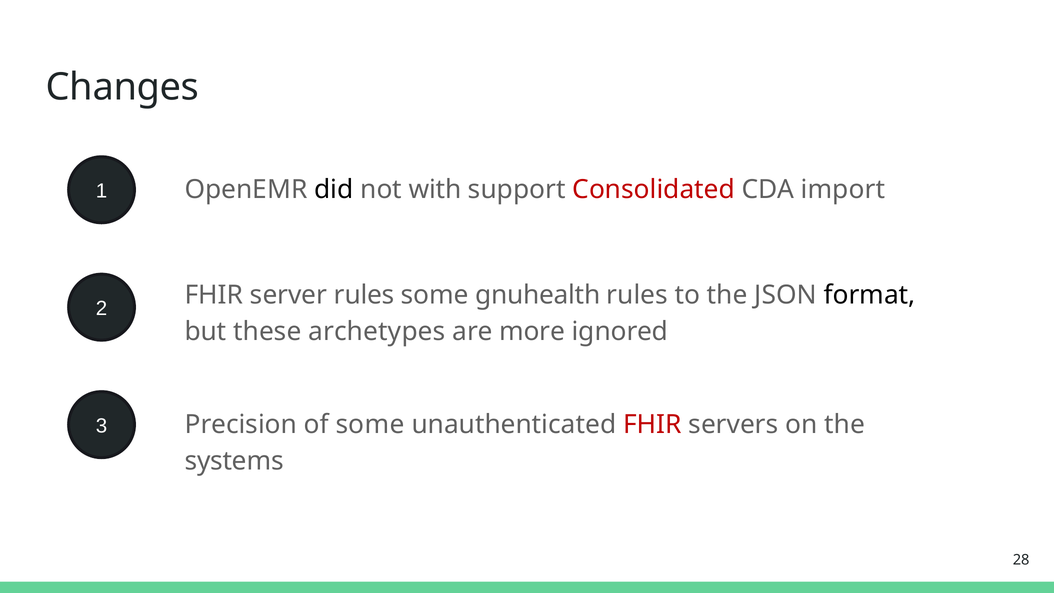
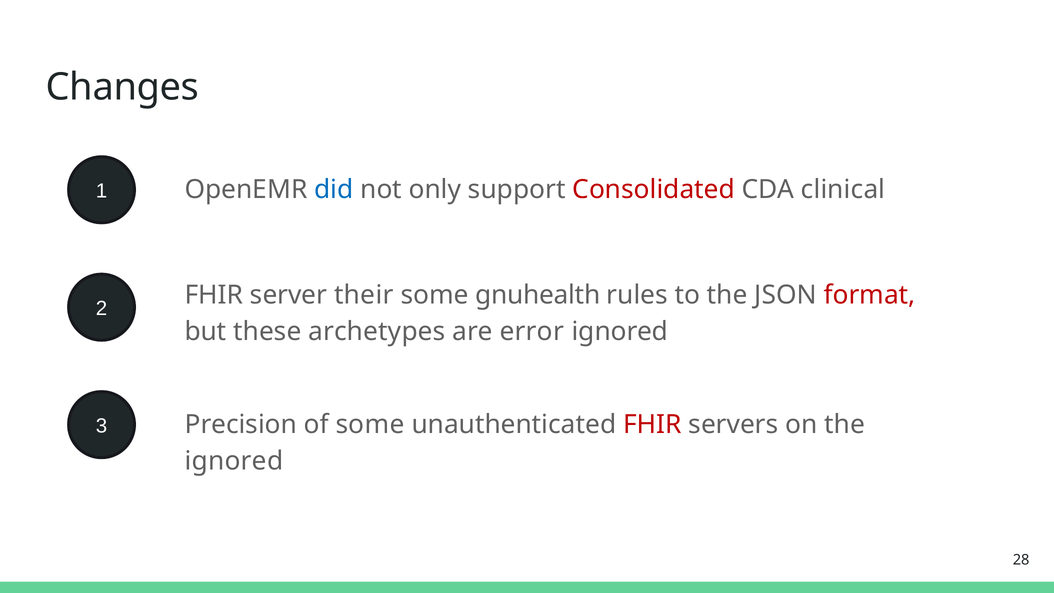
did colour: black -> blue (334, 190)
with: with -> only (435, 190)
import: import -> clinical (843, 190)
server rules: rules -> their (364, 295)
format colour: black -> red (869, 295)
more: more -> error (532, 331)
systems: systems -> ignored (234, 461)
